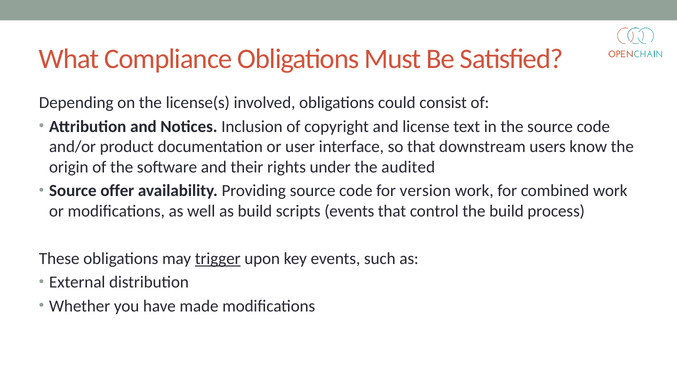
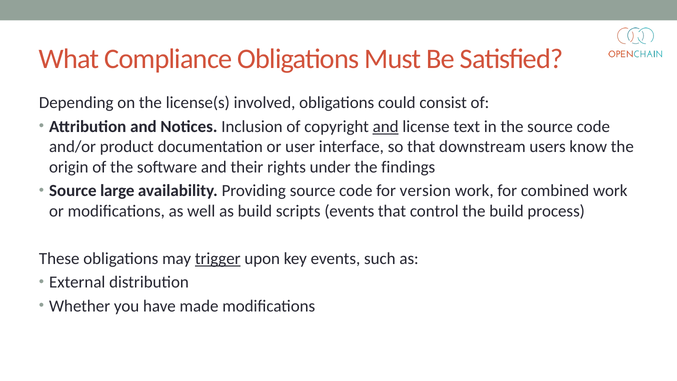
and underline: none -> present (386, 126)
audited: audited -> findings (408, 167)
offer: offer -> large (117, 191)
